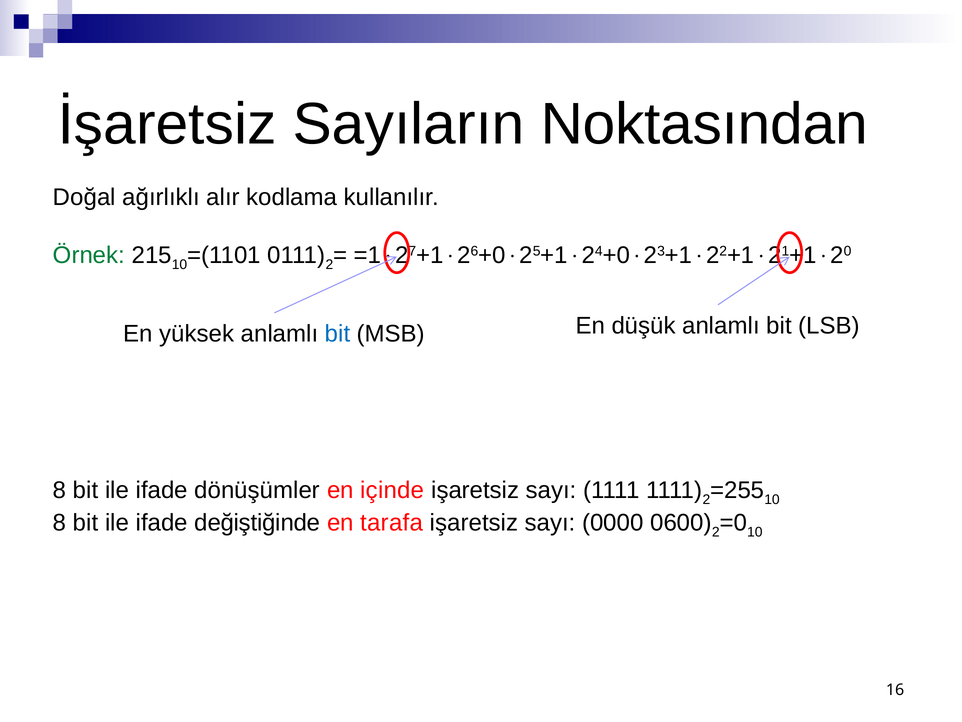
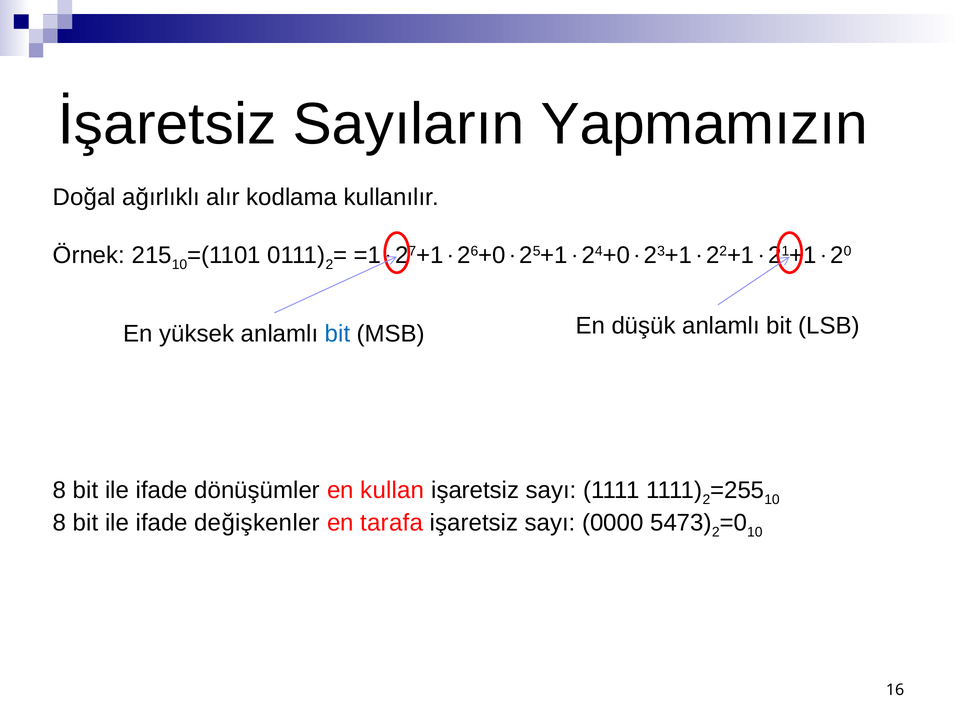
Noktasından: Noktasından -> Yapmamızın (704, 124)
Örnek colour: green -> black (89, 255)
içinde: içinde -> kullan (392, 490)
değiştiğinde: değiştiğinde -> değişkenler (257, 523)
0600: 0600 -> 5473 (681, 523)
